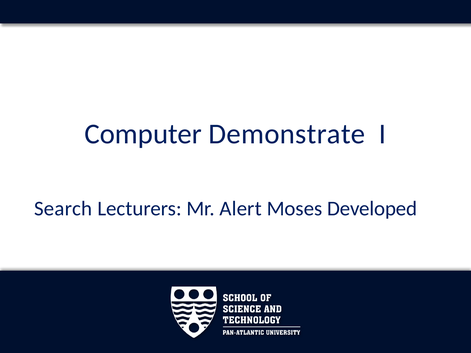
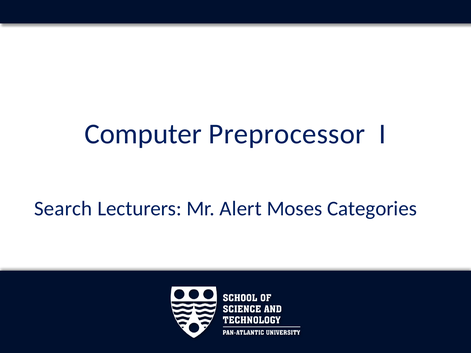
Demonstrate: Demonstrate -> Preprocessor (287, 134)
Developed: Developed -> Categories (372, 209)
